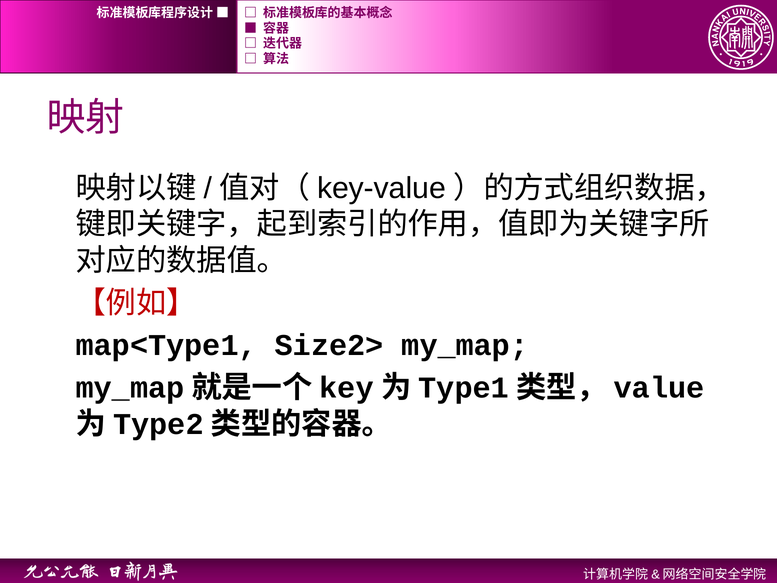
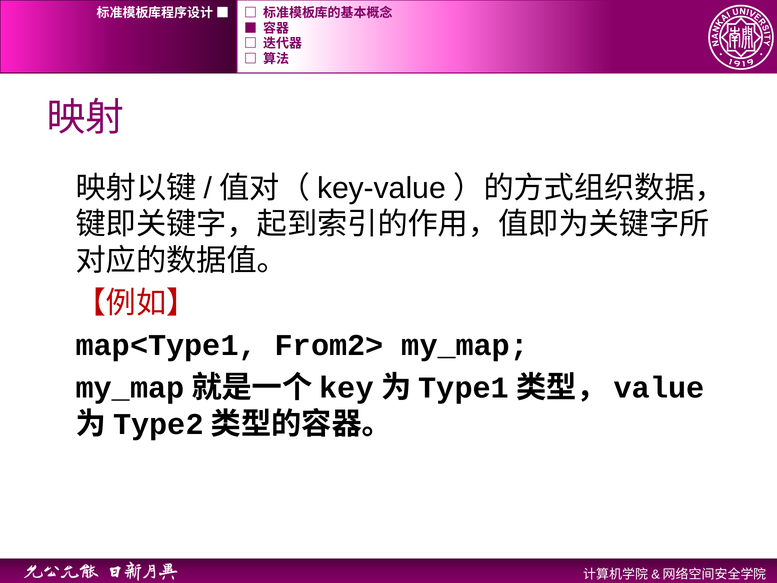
Size2>: Size2> -> From2> (329, 345)
